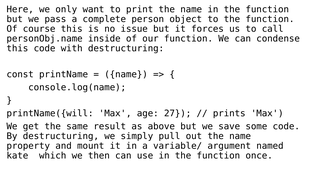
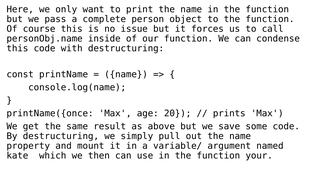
printName({will: printName({will -> printName({once (50, 114)
27: 27 -> 20 (178, 114)
once: once -> your (259, 156)
